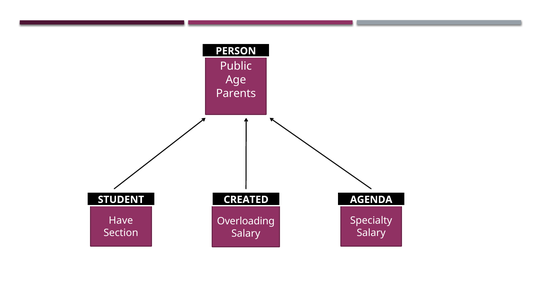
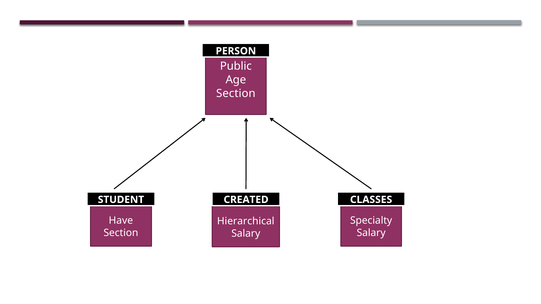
Parents: Parents -> Section (236, 93)
AGENDA: AGENDA -> CLASSES (371, 200)
Overloading: Overloading -> Hierarchical (246, 221)
